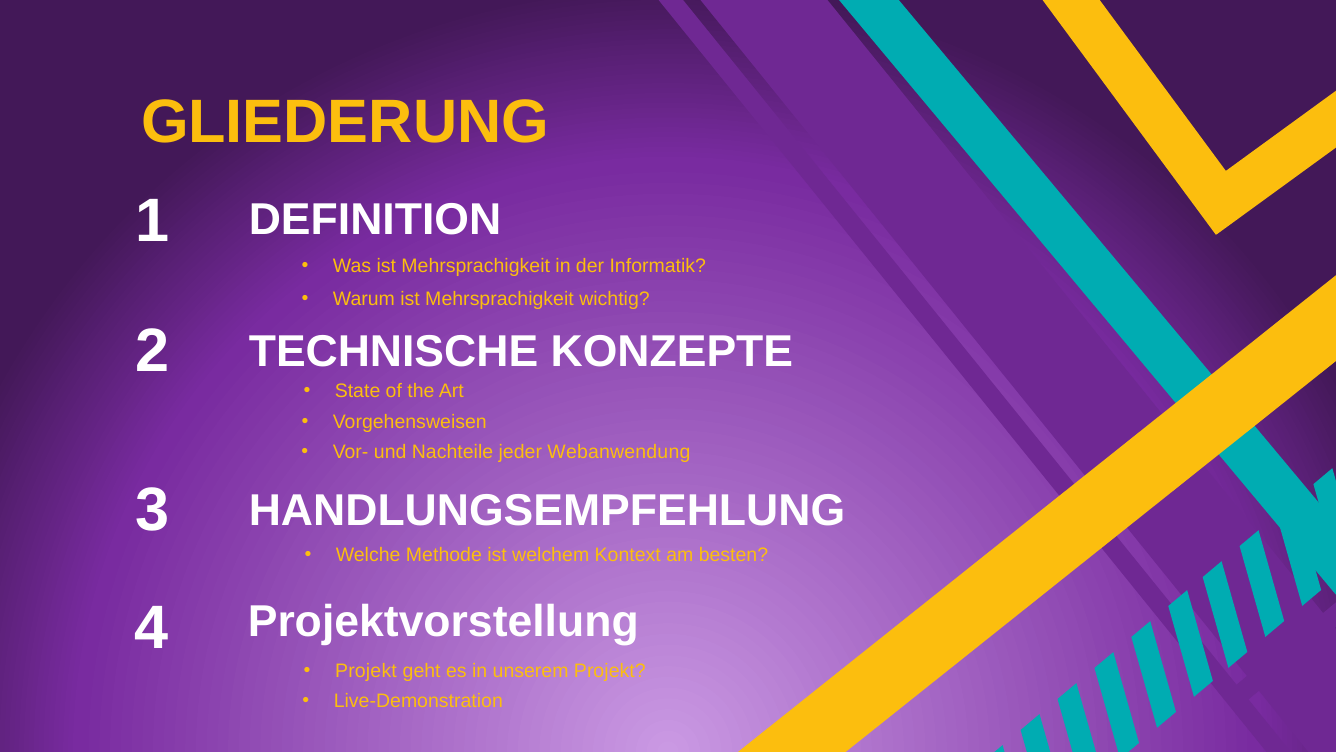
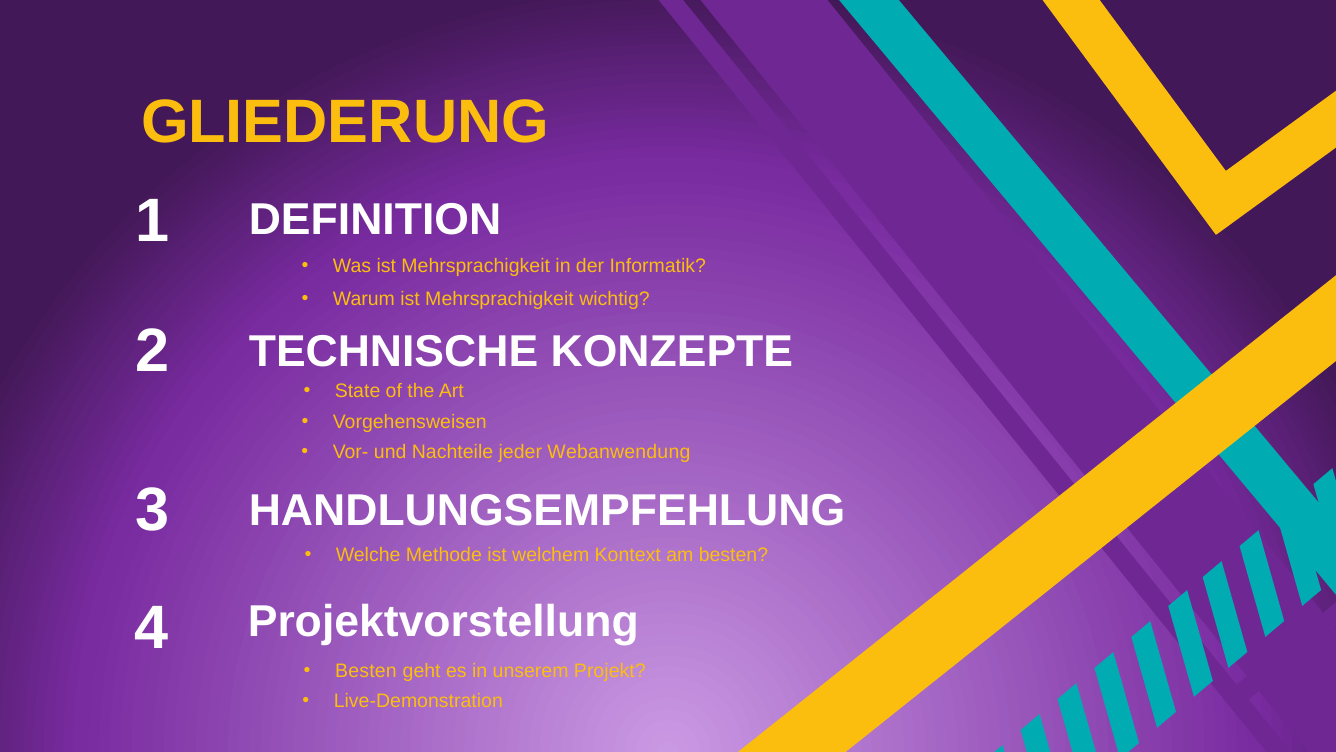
Projekt: Projekt -> Besten (366, 671)
